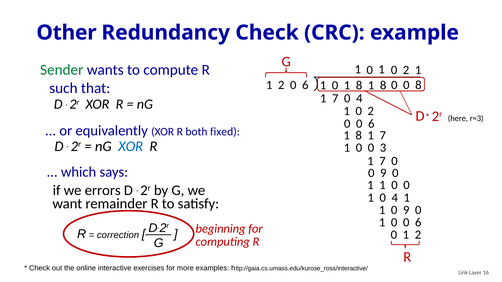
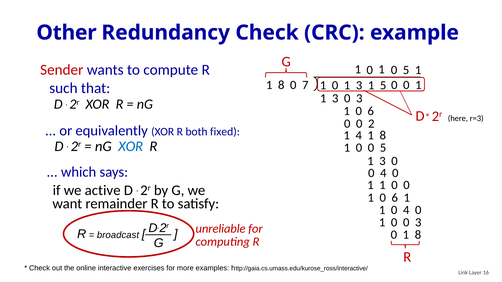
Sender colour: green -> red (62, 70)
2: 2 -> 5 (406, 70)
2: 2 -> 8 (281, 85)
6: 6 -> 7 (305, 85)
8: 8 -> 1 (418, 85)
1 0 1 8: 8 -> 3 (359, 86)
8: 8 -> 5 (383, 86)
7: 7 -> 3 (335, 99)
4: 4 -> 3 (359, 99)
2: 2 -> 6 (371, 111)
6: 6 -> 2 (371, 124)
8: 8 -> 4 (359, 135)
7: 7 -> 8 (383, 135)
0 0 3: 3 -> 5 (383, 148)
7: 7 -> 3 (382, 161)
9: 9 -> 4 (383, 173)
errors: errors -> active (103, 191)
4: 4 -> 6 (395, 198)
1 0 9: 9 -> 4 (406, 210)
1 0 0 6: 6 -> 3 (418, 223)
beginning: beginning -> unreliable (221, 229)
correction: correction -> broadcast (118, 235)
0 1 2: 2 -> 8 (418, 235)
